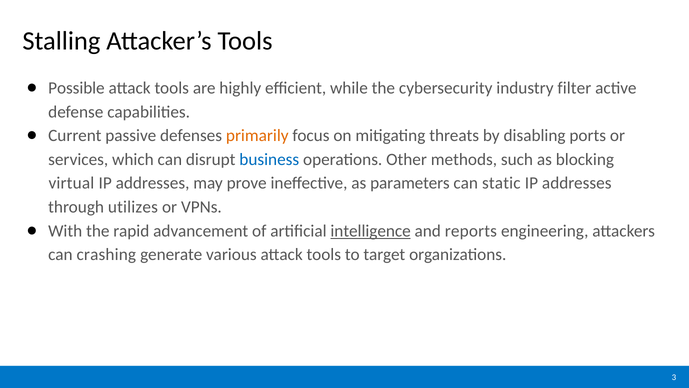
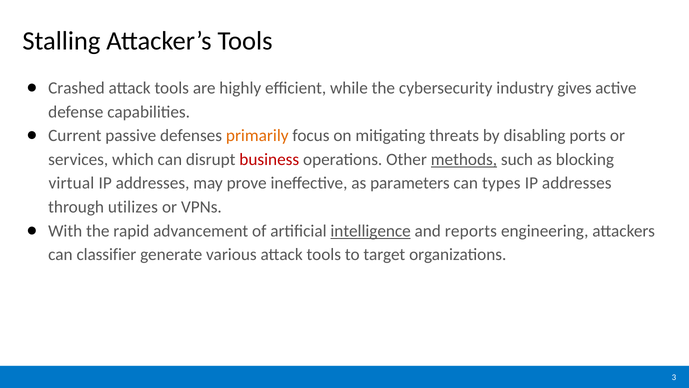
Possible: Possible -> Crashed (76, 88)
filter: filter -> gives (574, 88)
business colour: blue -> red (269, 159)
methods underline: none -> present (464, 159)
static: static -> types (501, 183)
crashing: crashing -> classifier (106, 254)
